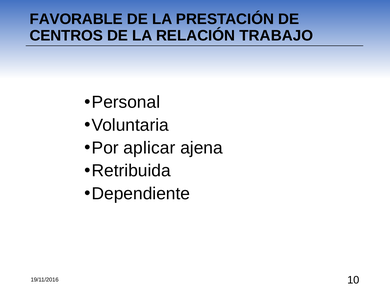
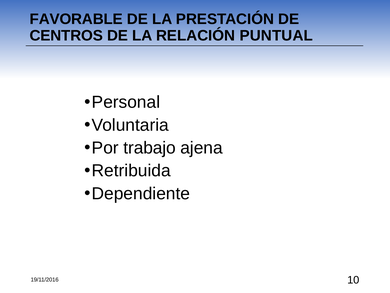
TRABAJO: TRABAJO -> PUNTUAL (276, 36)
aplicar: aplicar -> trabajo (150, 148)
